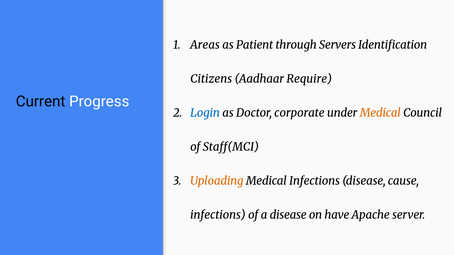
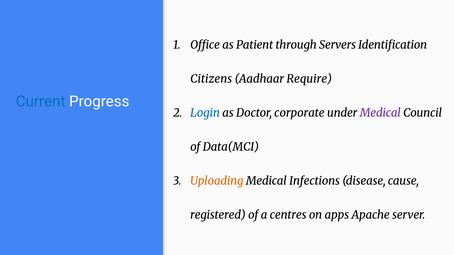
Areas: Areas -> Office (205, 45)
Current colour: black -> blue (41, 102)
Medical colour: orange -> purple (380, 113)
Staff(MCI: Staff(MCI -> Data(MCI (231, 147)
infections: infections -> registered (218, 215)
a disease: disease -> centres (288, 215)
have: have -> apps (337, 215)
